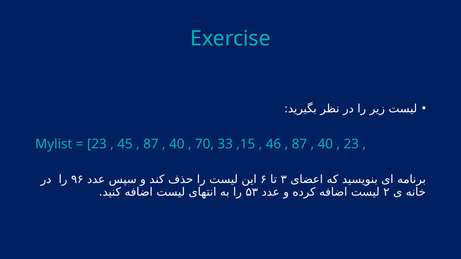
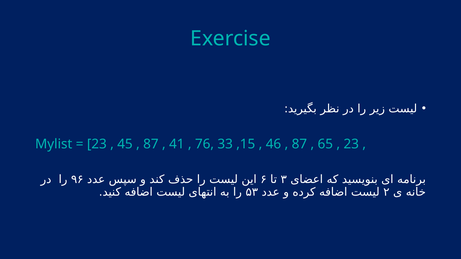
40: 40 -> 41 (177, 144)
70: 70 -> 76 (205, 144)
40: 40 -> 65 (325, 144)
